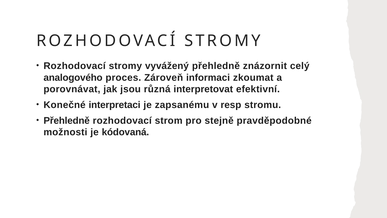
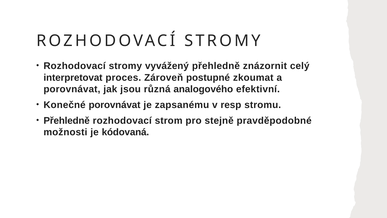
analogového: analogového -> interpretovat (73, 77)
informaci: informaci -> postupné (208, 77)
interpretovat: interpretovat -> analogového (203, 89)
Konečné interpretaci: interpretaci -> porovnávat (115, 105)
